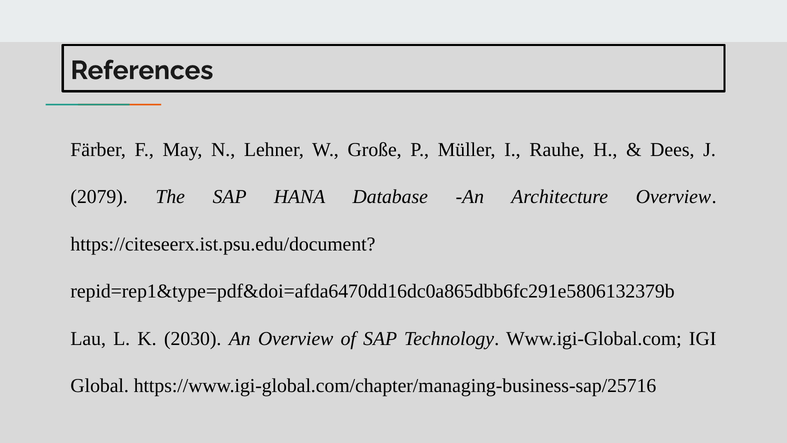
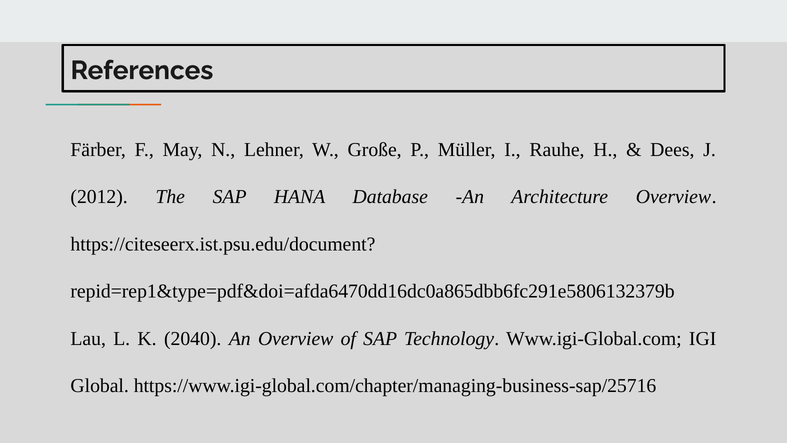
2079: 2079 -> 2012 (99, 197)
2030: 2030 -> 2040 (193, 338)
